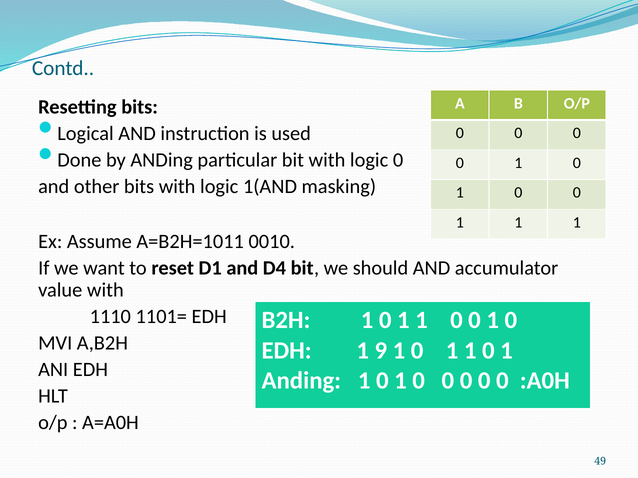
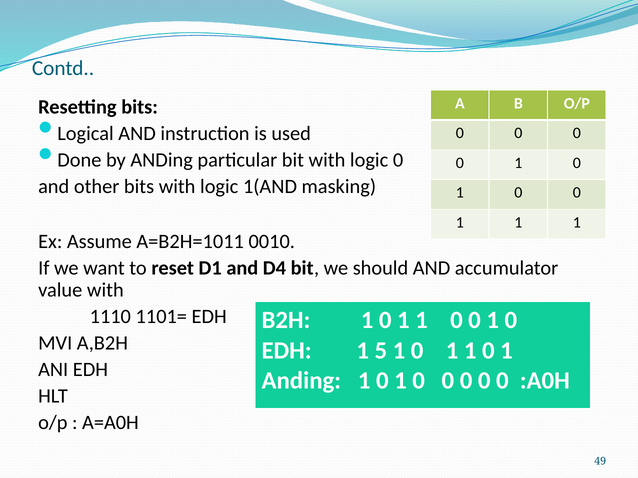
9: 9 -> 5 (381, 351)
